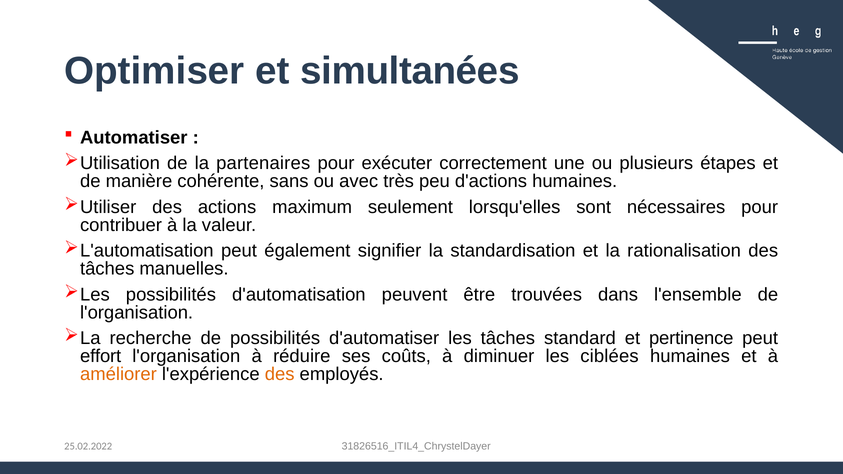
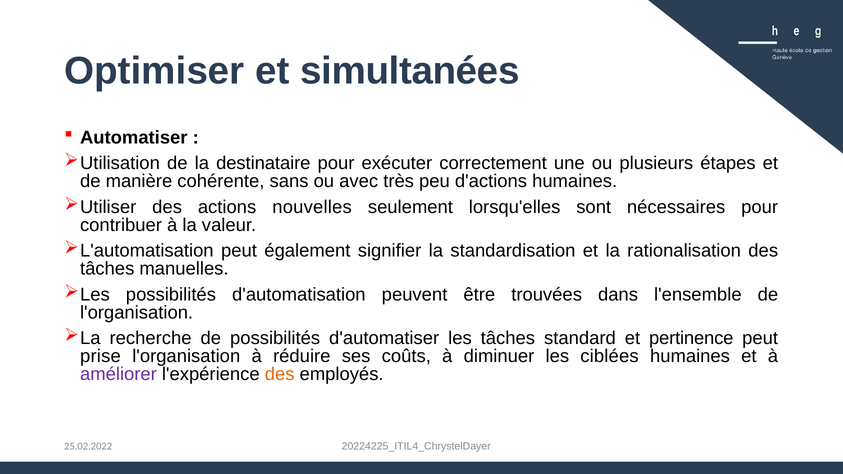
partenaires: partenaires -> destinataire (263, 163)
maximum: maximum -> nouvelles (312, 207)
effort: effort -> prise (100, 356)
améliorer colour: orange -> purple (118, 374)
31826516_ITIL4_ChrystelDayer: 31826516_ITIL4_ChrystelDayer -> 20224225_ITIL4_ChrystelDayer (416, 447)
